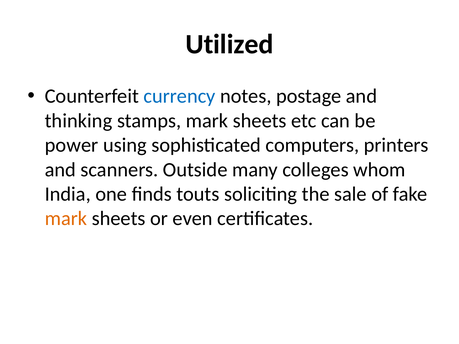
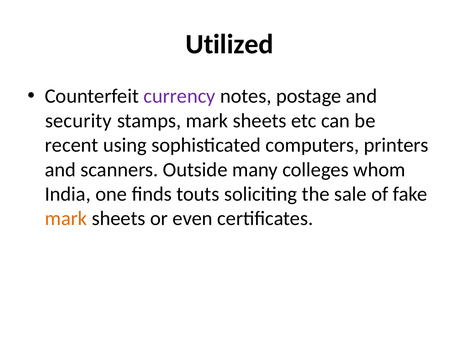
currency colour: blue -> purple (180, 96)
thinking: thinking -> security (78, 121)
power: power -> recent (72, 145)
